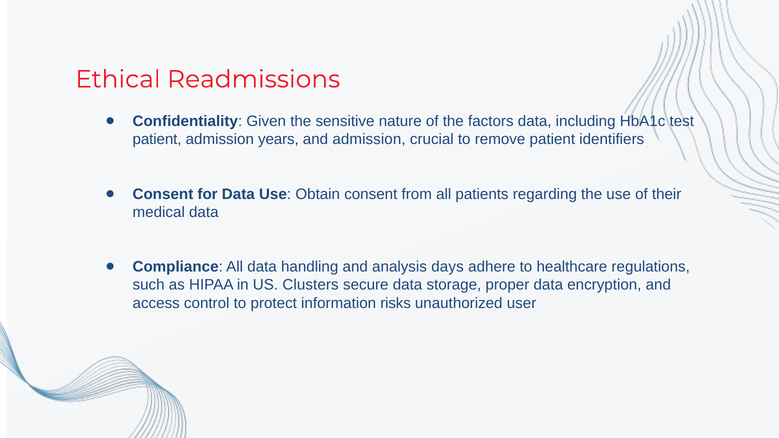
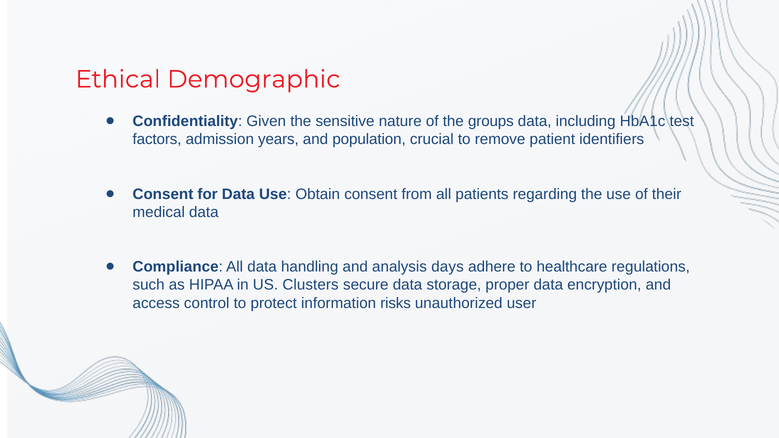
Readmissions: Readmissions -> Demographic (254, 79)
factors: factors -> groups (491, 121)
patient: patient -> factors (157, 140)
and admission: admission -> population (369, 140)
